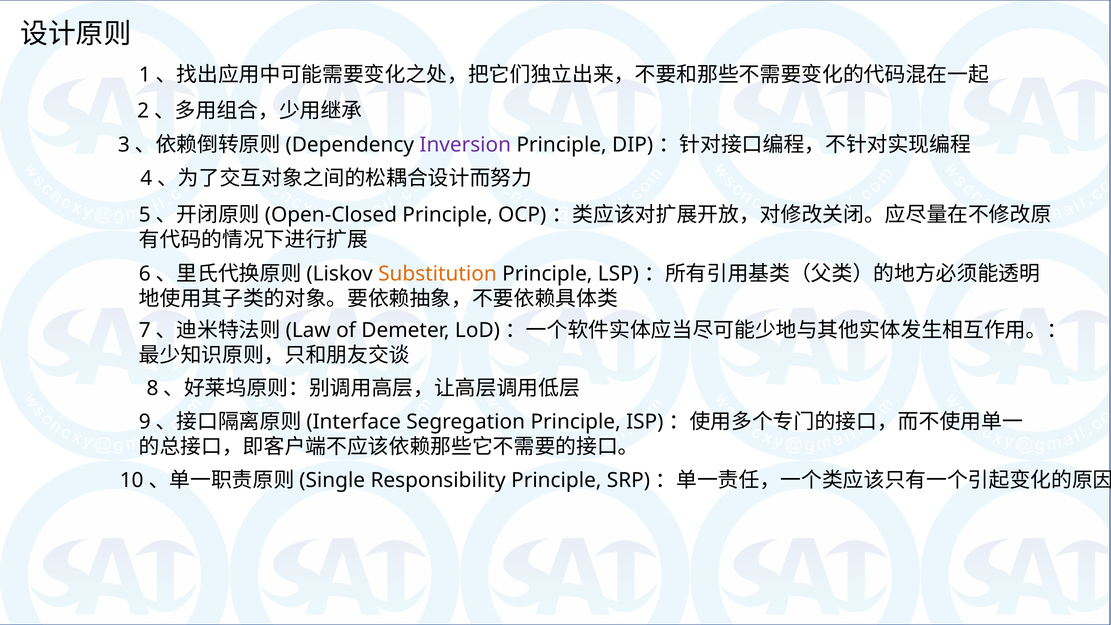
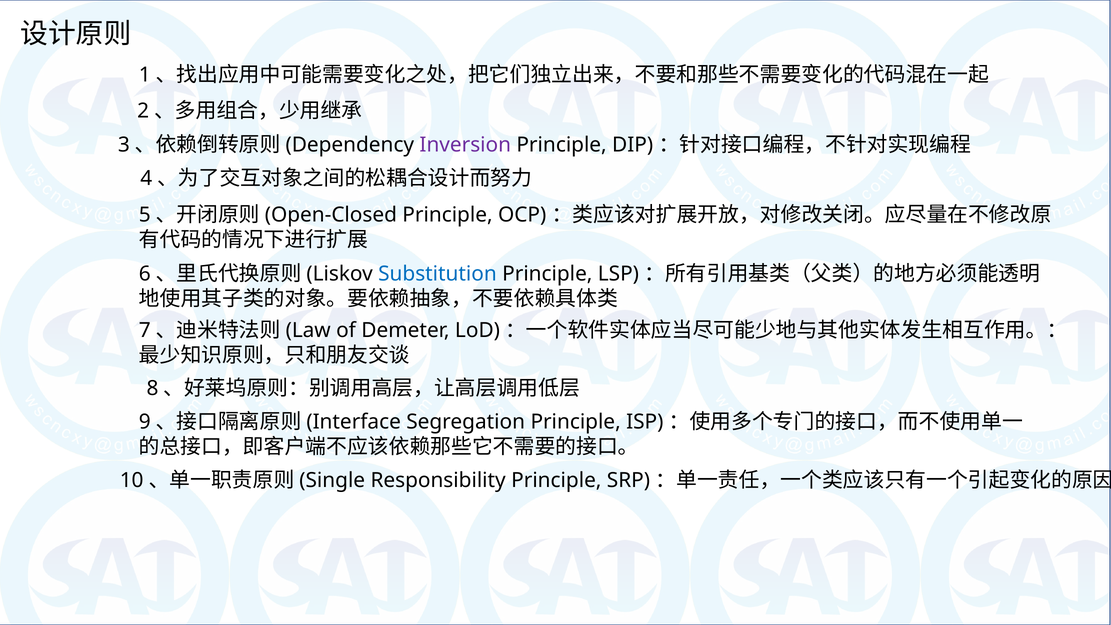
Substitution colour: orange -> blue (437, 274)
